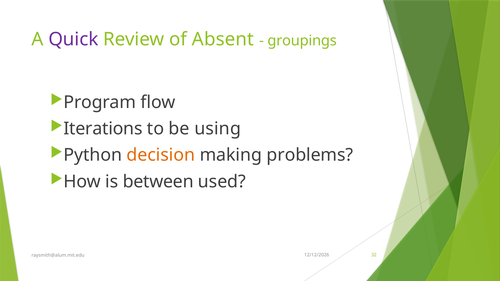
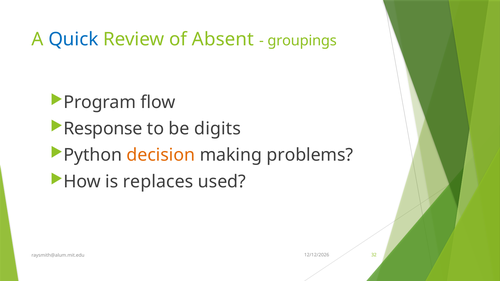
Quick colour: purple -> blue (73, 39)
Iterations: Iterations -> Response (103, 129)
using: using -> digits (218, 129)
between: between -> replaces (158, 182)
